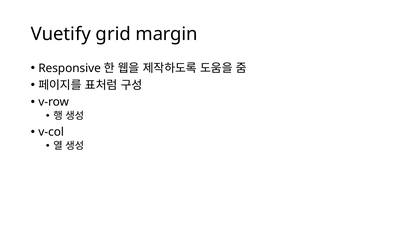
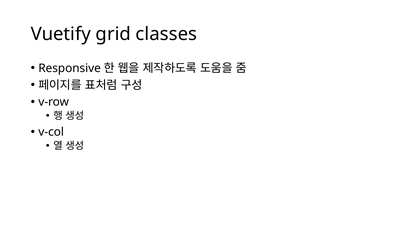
margin: margin -> classes (166, 34)
